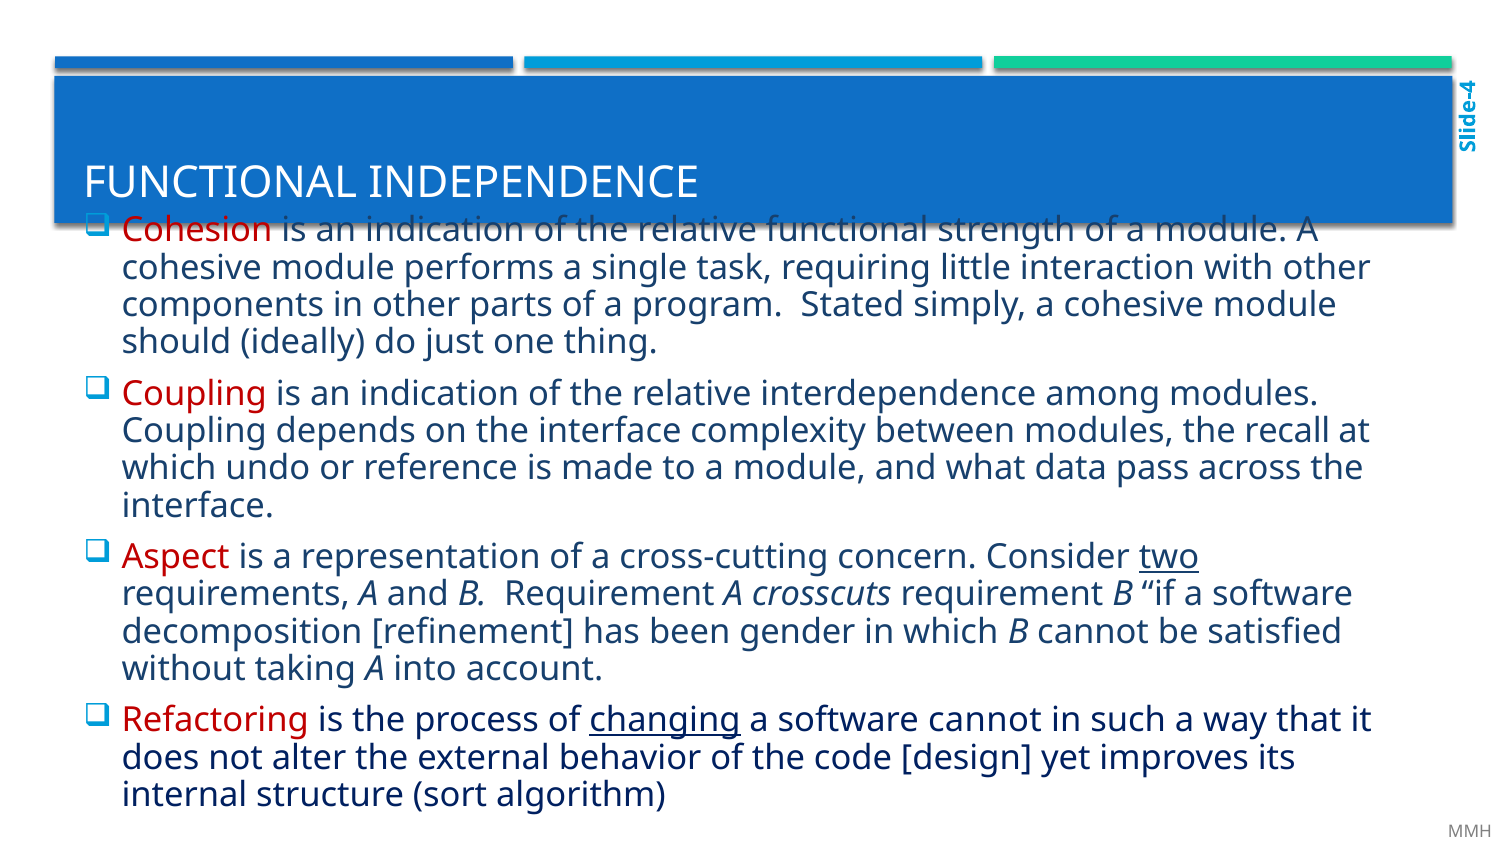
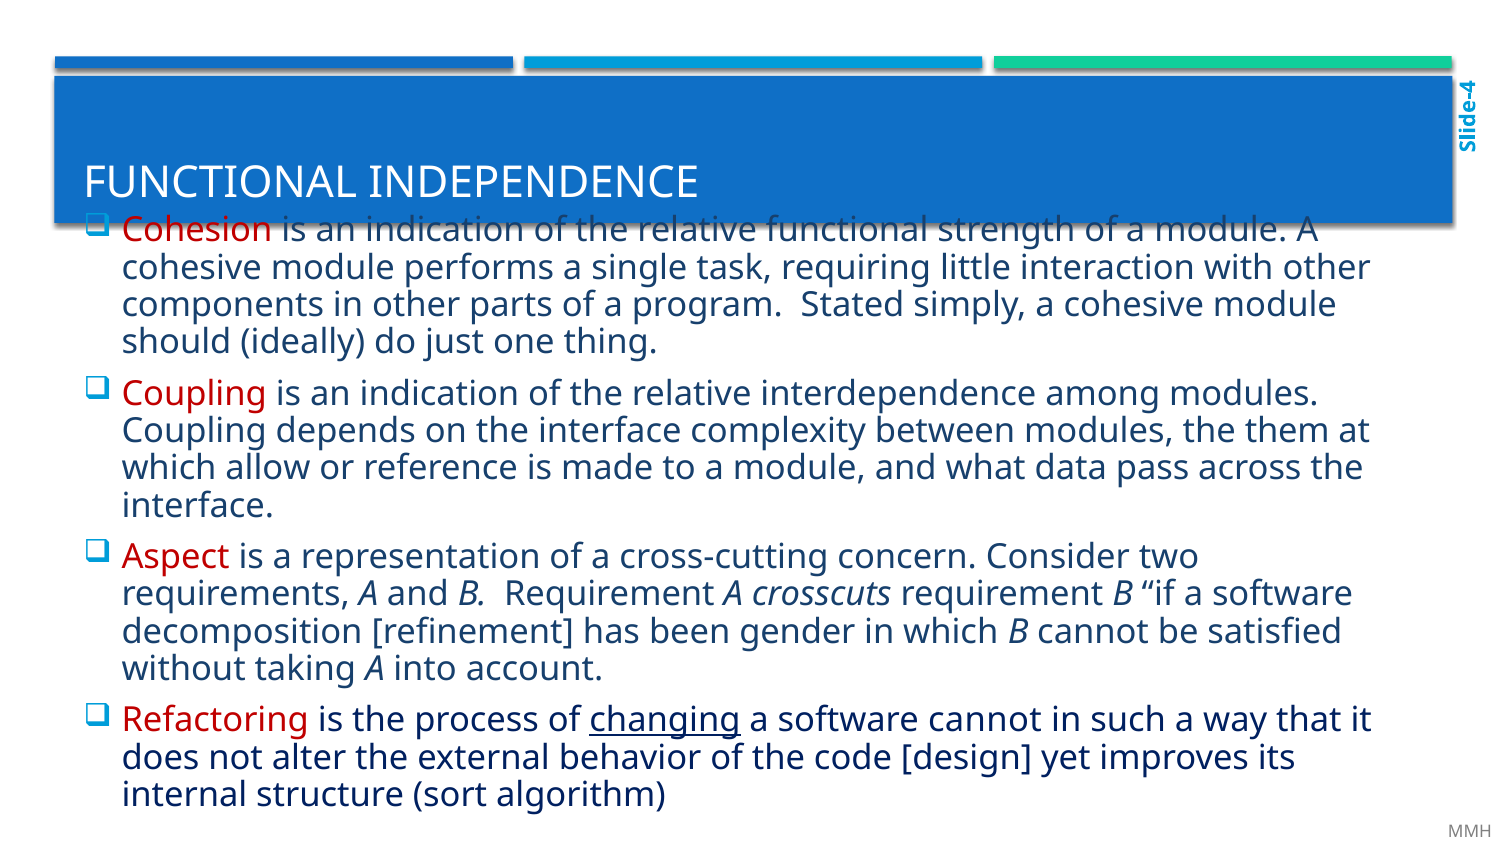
recall: recall -> them (1287, 431)
undo: undo -> allow (268, 468)
two underline: present -> none (1169, 557)
